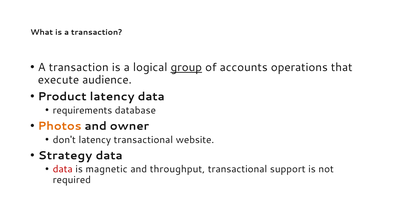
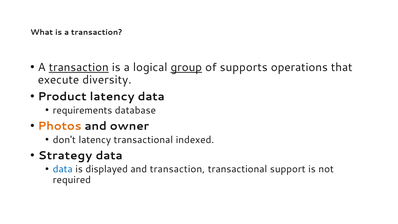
transaction underline: none -> present (79, 67)
accounts: accounts -> supports (244, 67)
audience: audience -> diversity (107, 80)
website: website -> indexed (195, 140)
data colour: red -> blue (63, 169)
magnetic: magnetic -> displayed (107, 169)
and throughput: throughput -> transaction (177, 169)
